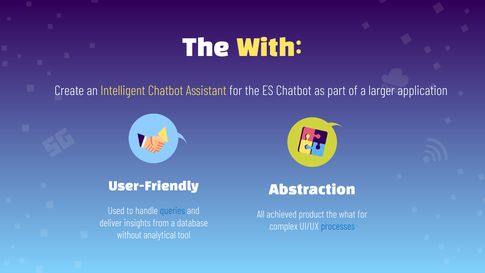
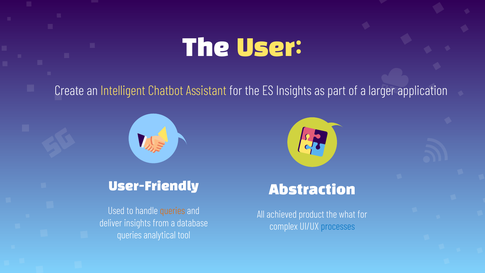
With: With -> User (270, 48)
ES Chatbot: Chatbot -> Insights (294, 91)
queries colour: blue -> orange (172, 211)
without: without -> queries (129, 235)
